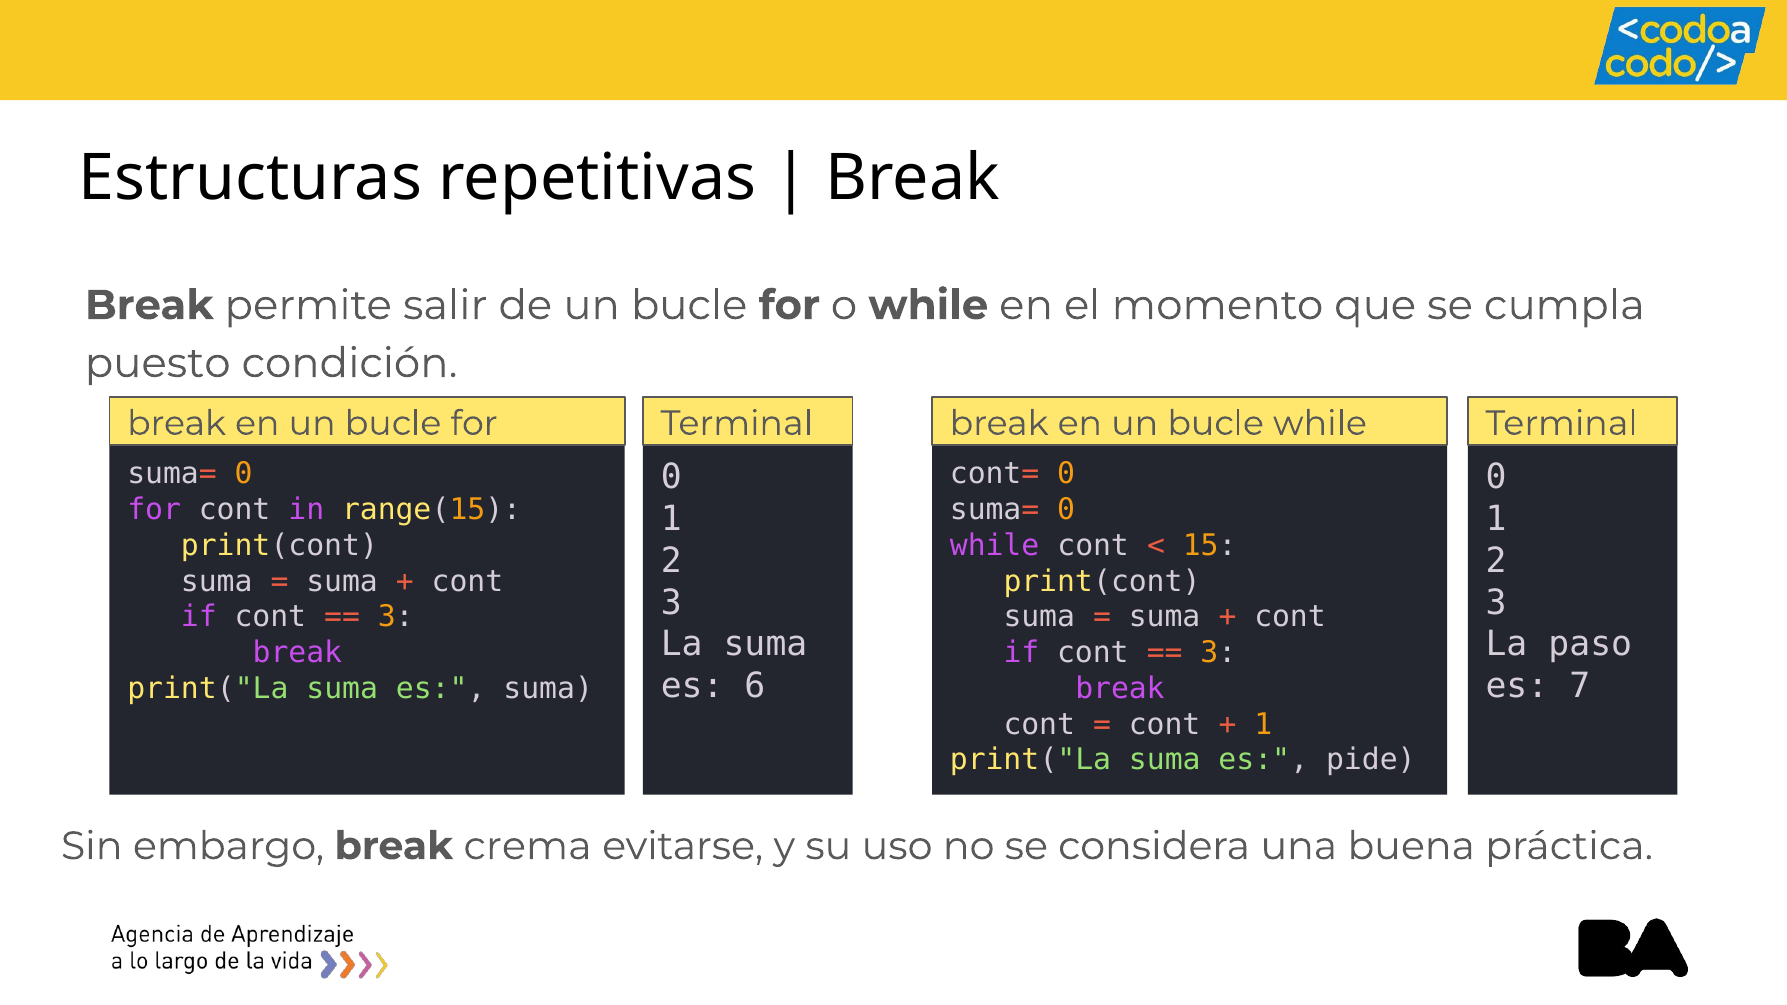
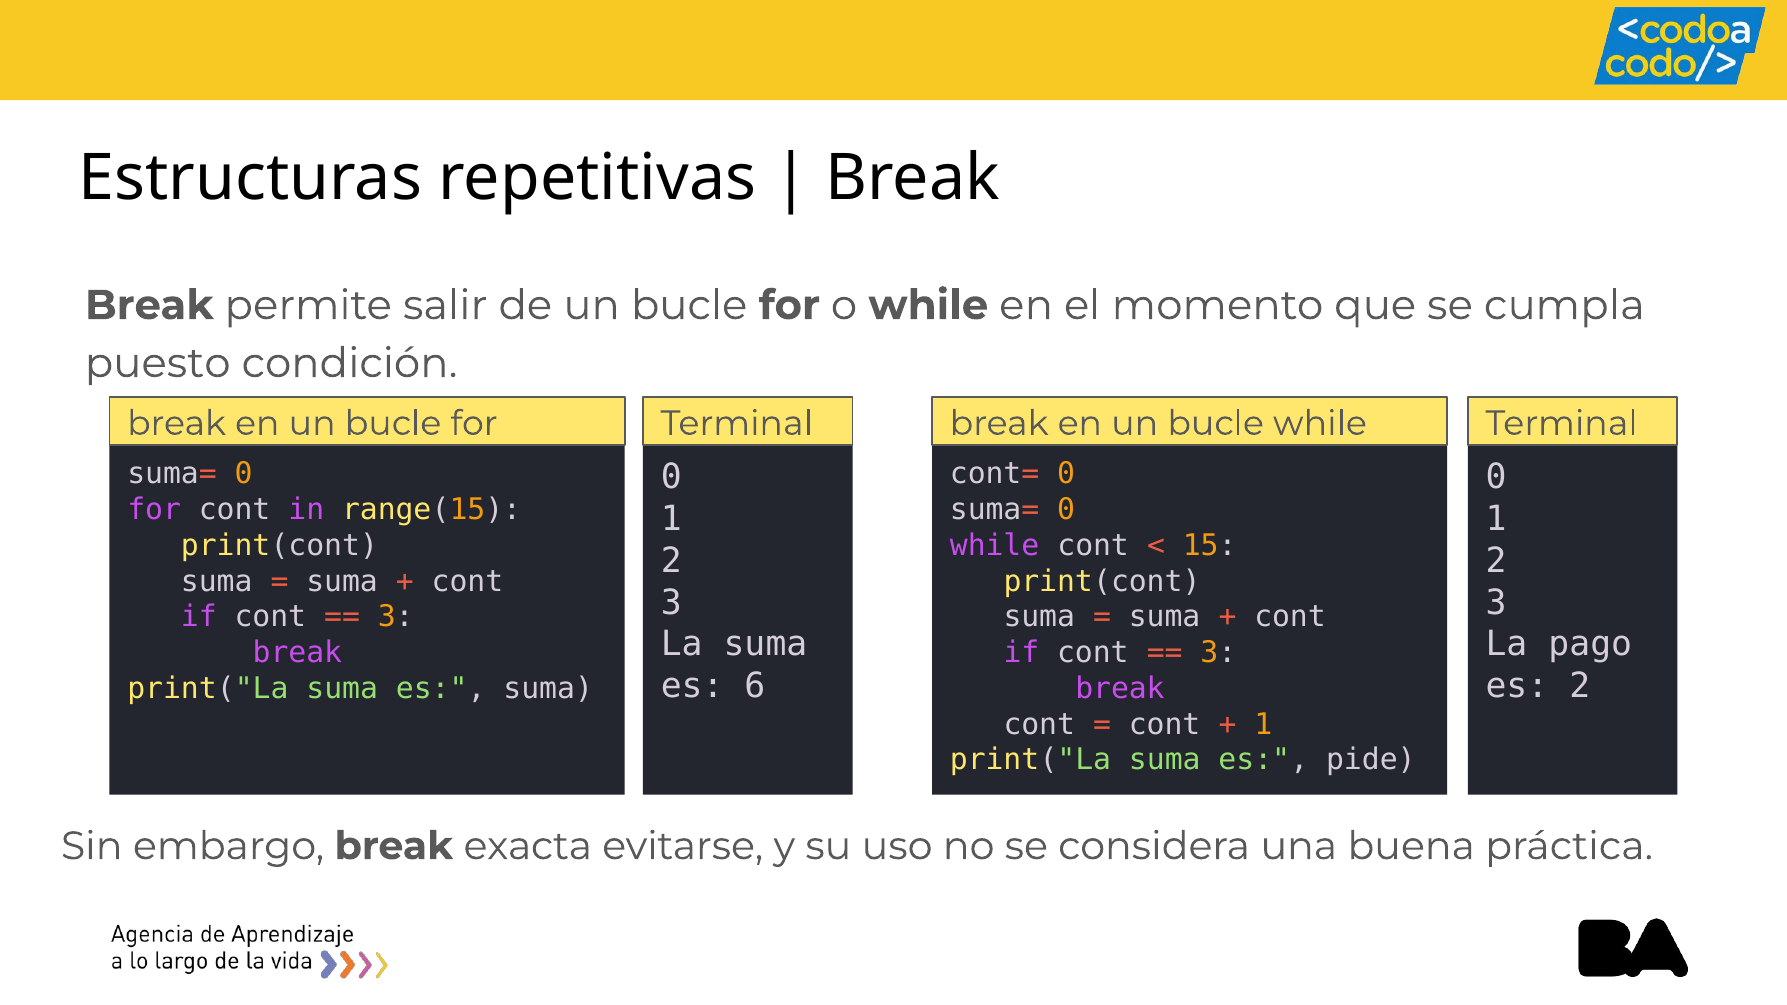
paso: paso -> pago (1590, 644)
es 7: 7 -> 2 (1580, 686)
crema: crema -> exacta (528, 846)
